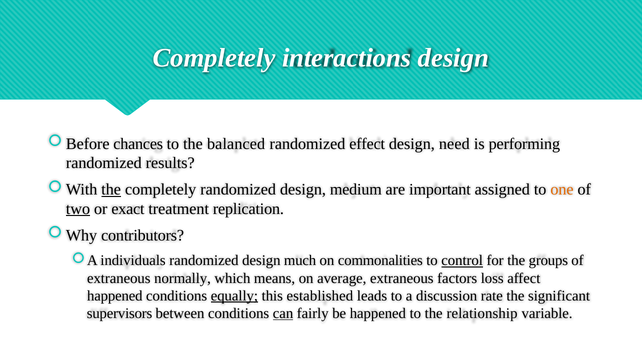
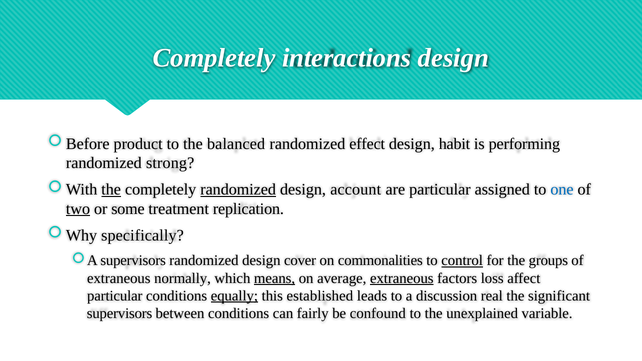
chances: chances -> product (138, 144)
need: need -> habit (454, 144)
results: results -> strong (170, 163)
randomized underline: none -> present (238, 190)
medium: medium -> account (356, 190)
are important: important -> particular (440, 190)
one colour: orange -> blue (562, 190)
exact: exact -> some (128, 209)
contributors: contributors -> specifically (142, 235)
individuals: individuals -> supervisors (133, 261)
much: much -> cover (300, 261)
means underline: none -> present (275, 278)
extraneous underline: none -> present (402, 278)
happened: happened -> particular (115, 296)
rate: rate -> real (492, 296)
can underline: present -> none (283, 314)
be happened: happened -> confound (378, 314)
relationship: relationship -> unexplained (482, 314)
